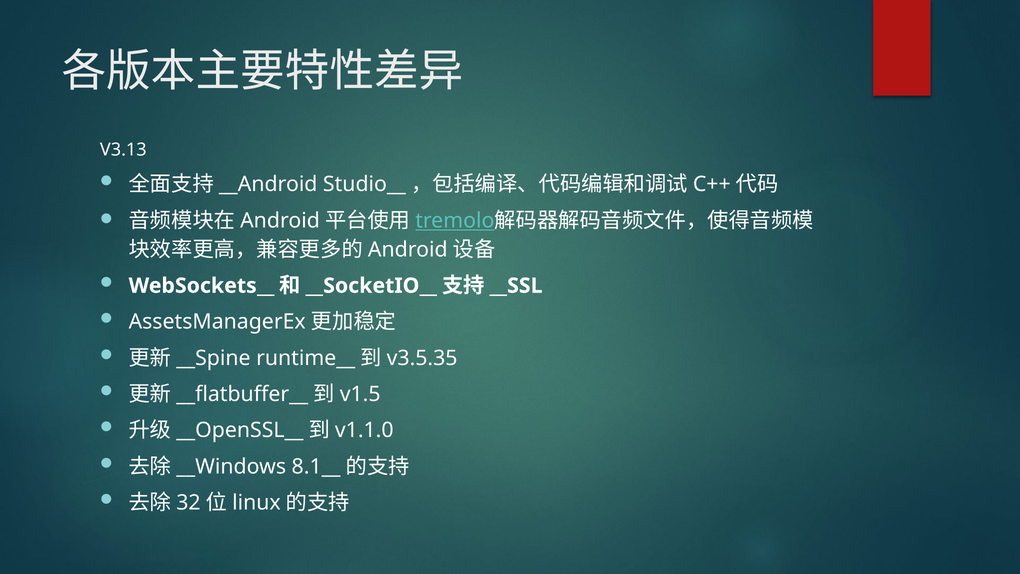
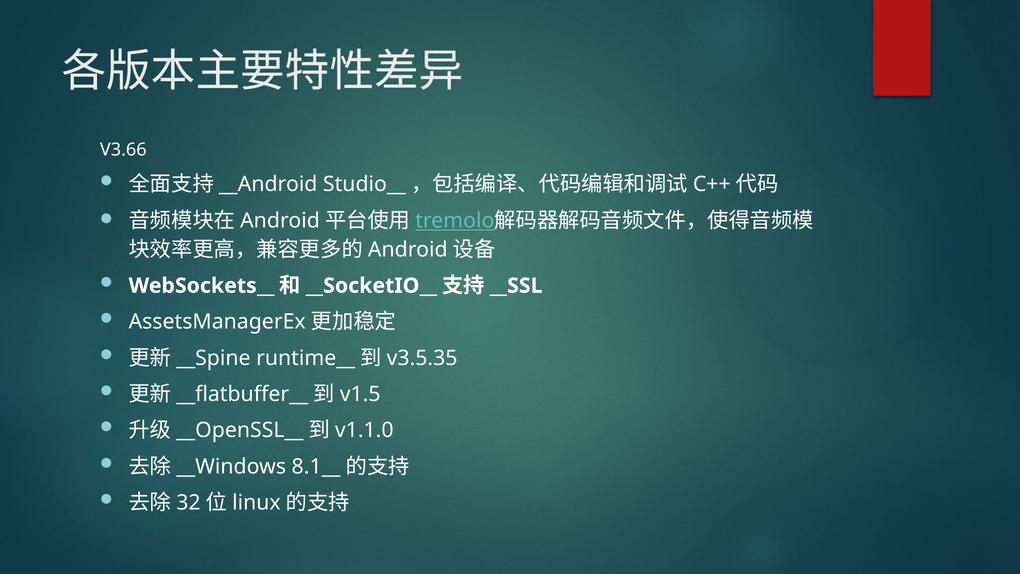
V3.13: V3.13 -> V3.66 (123, 150)
